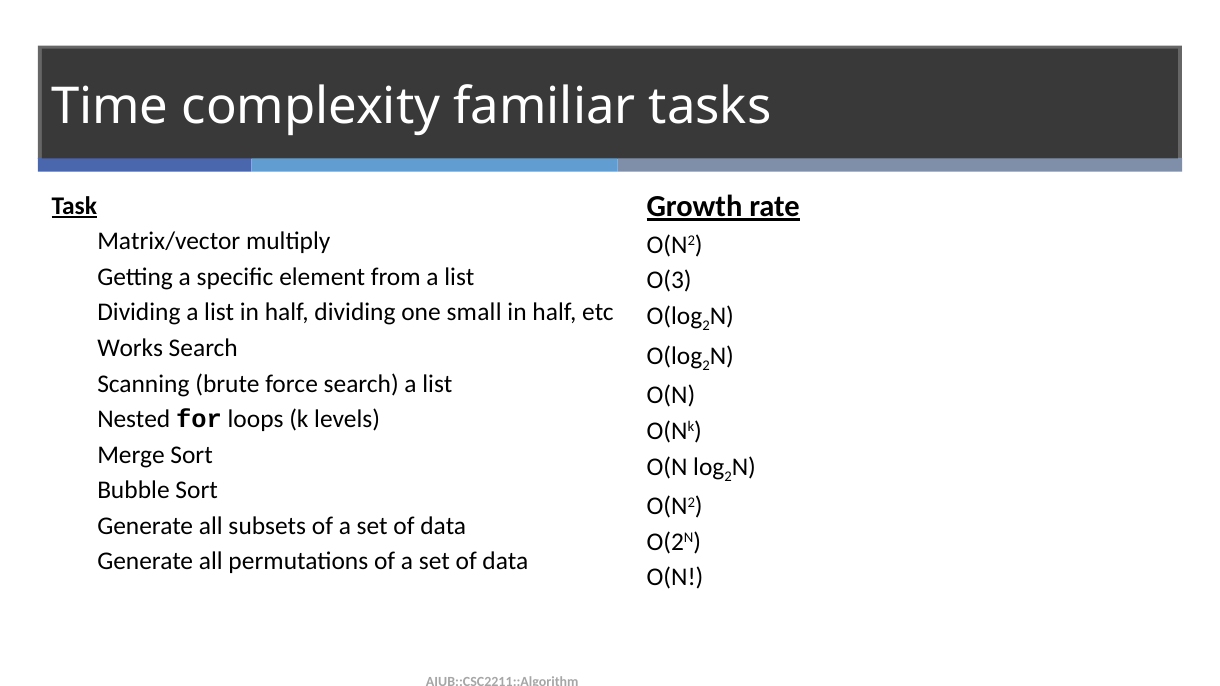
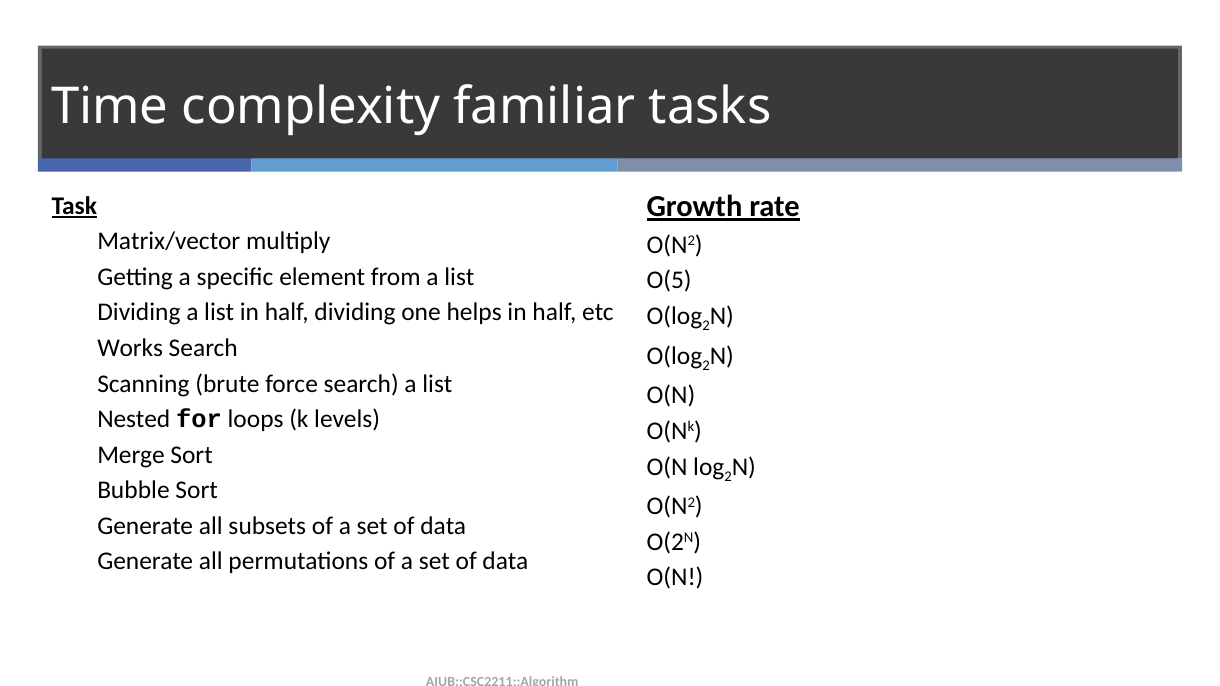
O(3: O(3 -> O(5 (669, 280)
small: small -> helps (474, 313)
